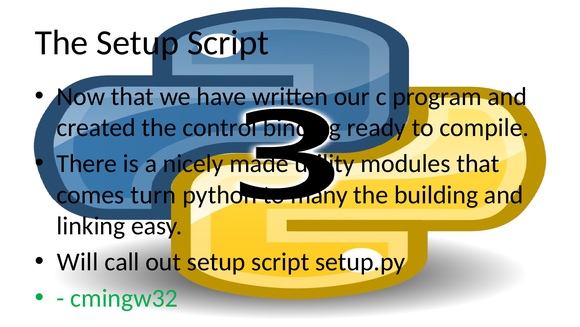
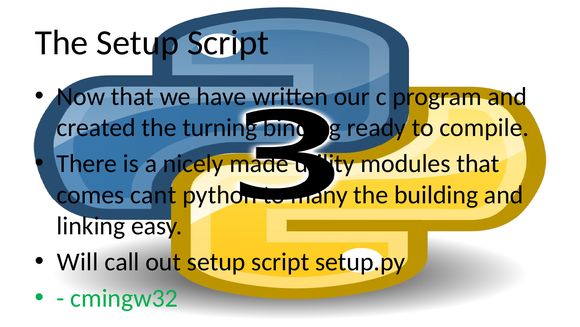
control: control -> turning (220, 127)
turn: turn -> cant (153, 194)
